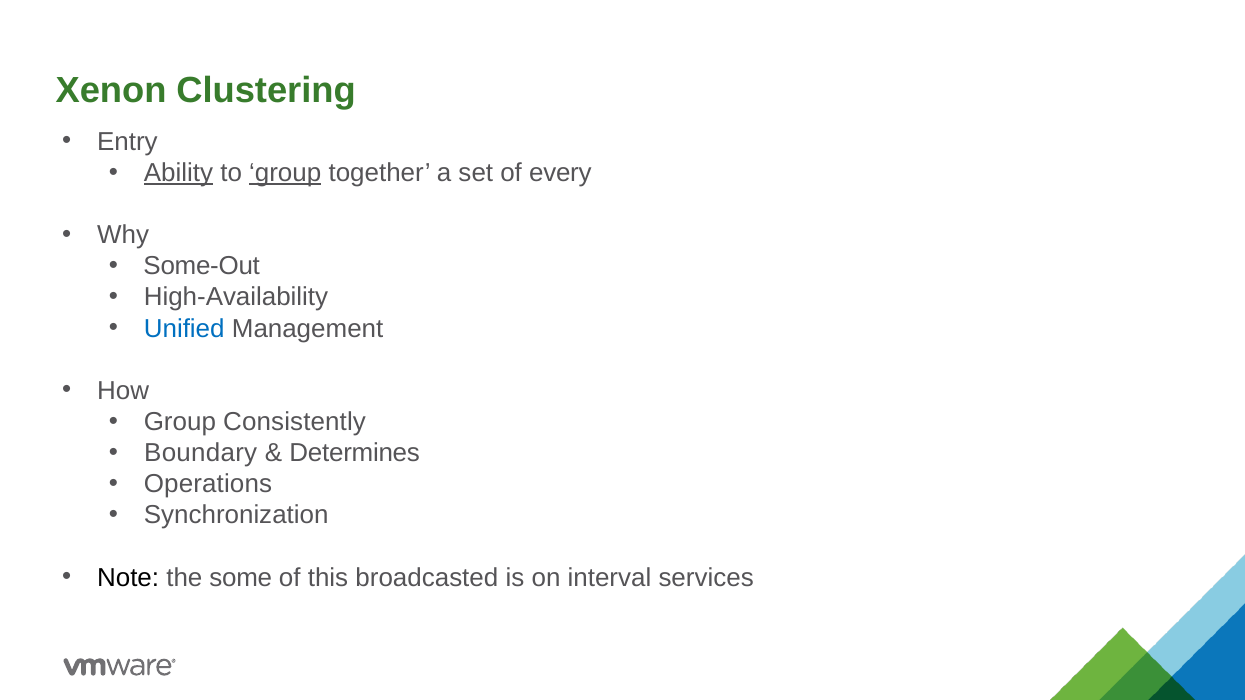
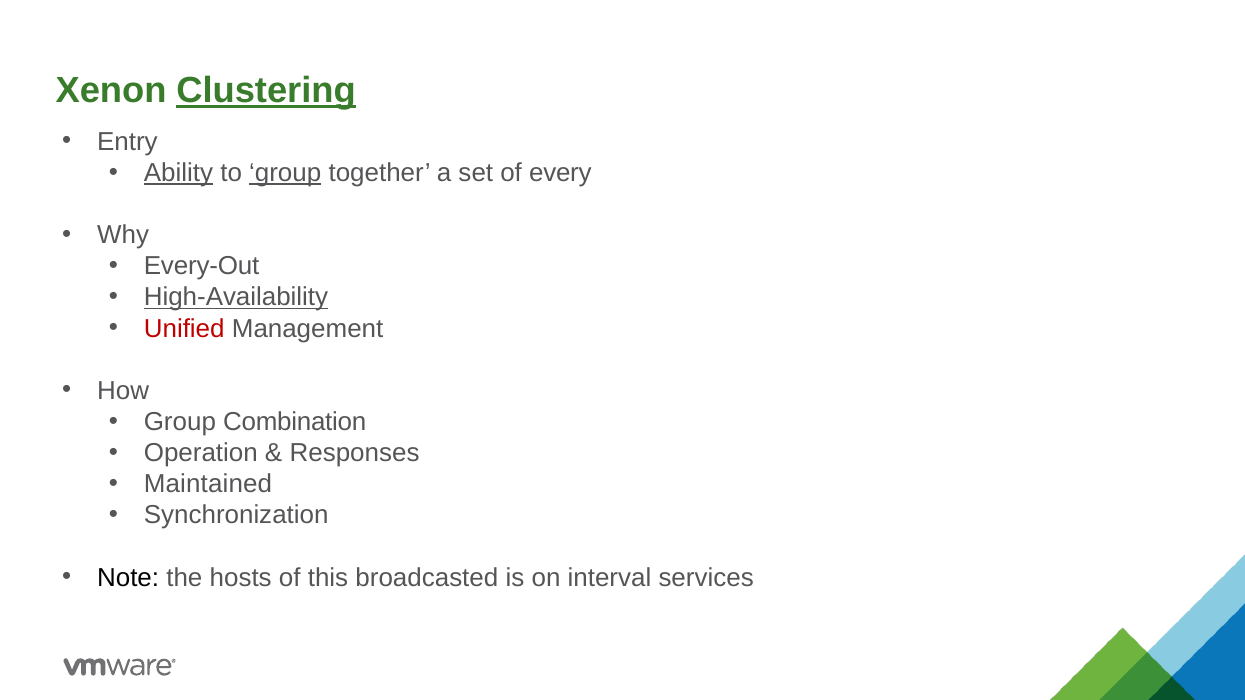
Clustering underline: none -> present (266, 91)
Some-Out: Some-Out -> Every-Out (202, 266)
High-Availability underline: none -> present (236, 298)
Unified colour: blue -> red (184, 329)
Consistently: Consistently -> Combination (295, 422)
Boundary: Boundary -> Operation (201, 453)
Determines: Determines -> Responses (355, 453)
Operations: Operations -> Maintained (208, 484)
some: some -> hosts (241, 578)
